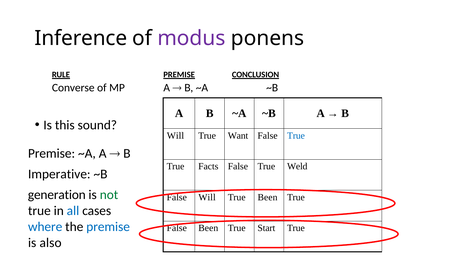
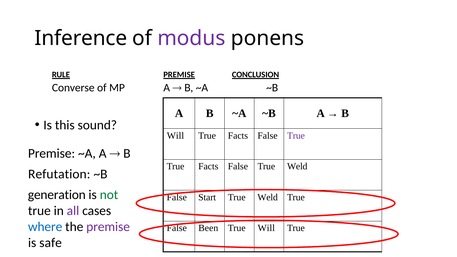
Want: Want -> Facts (238, 136)
True colour: blue -> purple (296, 136)
Imperative: Imperative -> Refutation (59, 174)
Will: Will -> Start (207, 197)
Been: Been -> Weld (268, 197)
all colour: blue -> purple (73, 211)
premise colour: blue -> purple (108, 227)
True Start: Start -> Will (266, 228)
also: also -> safe (51, 243)
